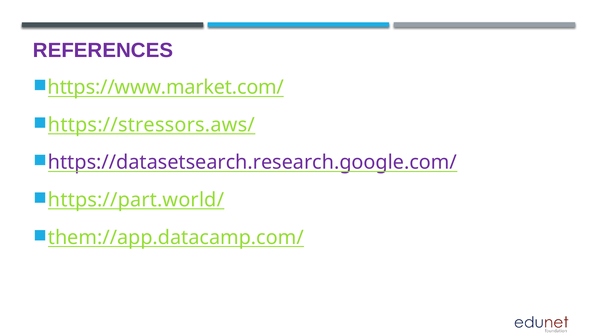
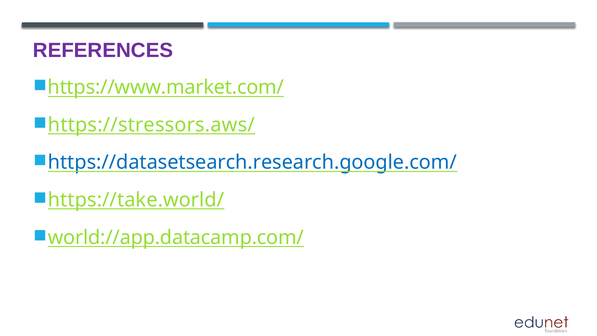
https://datasetsearch.research.google.com/ colour: purple -> blue (252, 162)
https://part.world/: https://part.world/ -> https://take.world/ (136, 200)
them://app.datacamp.com/: them://app.datacamp.com/ -> world://app.datacamp.com/ (176, 237)
